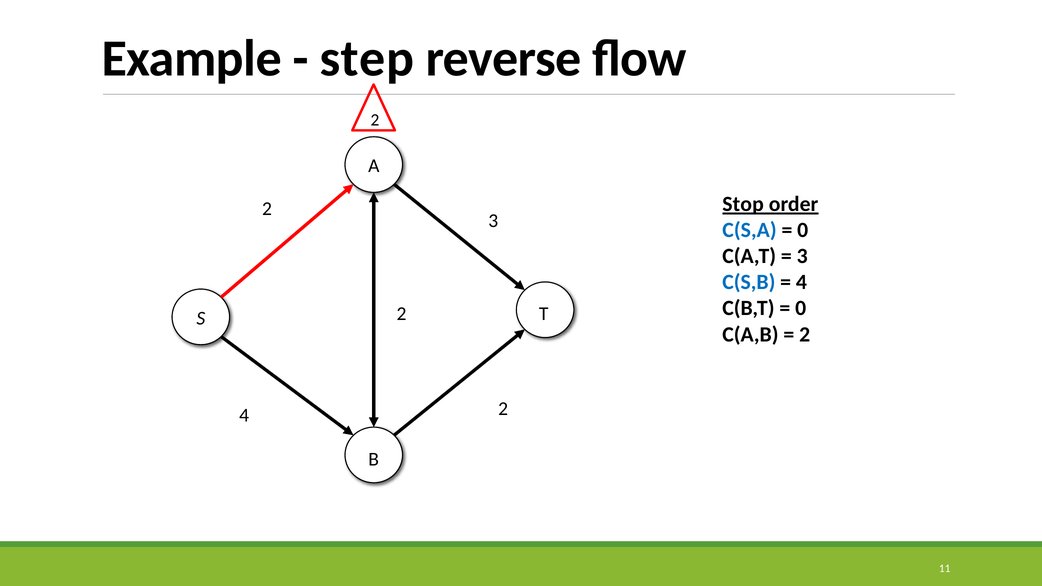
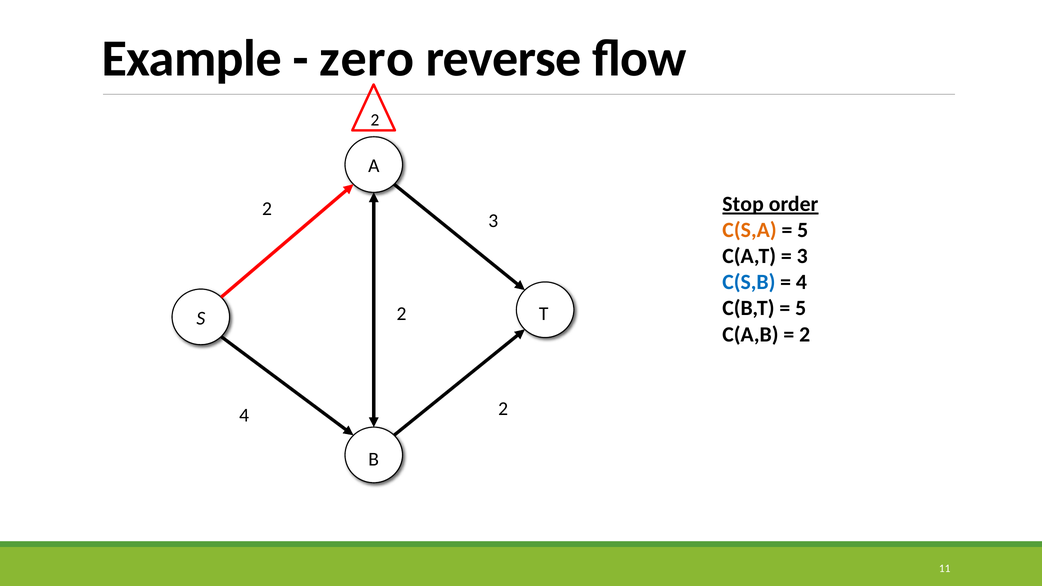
step: step -> zero (367, 58)
C(S,A colour: blue -> orange (749, 230)
0: 0 -> 5 (803, 230)
0: 0 -> 5 (801, 308)
